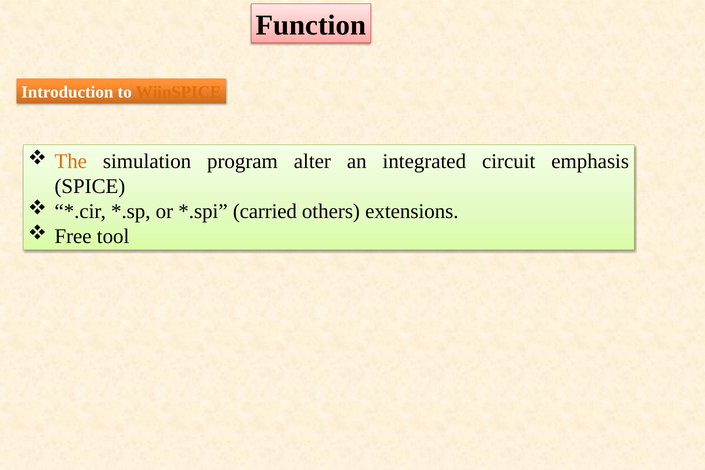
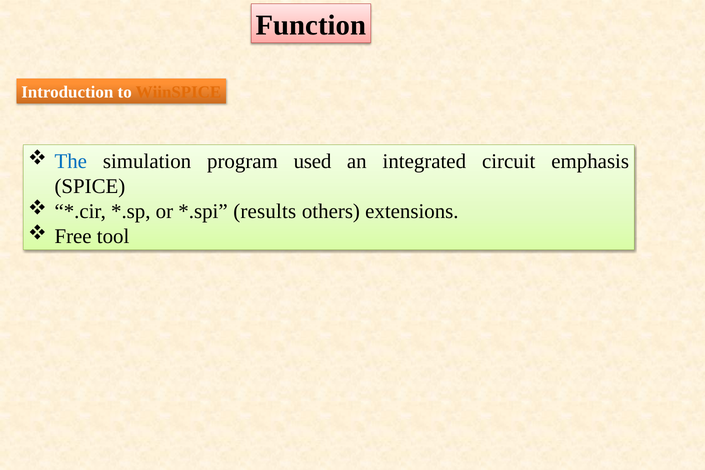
The colour: orange -> blue (71, 161)
alter: alter -> used (312, 161)
carried: carried -> results (265, 211)
